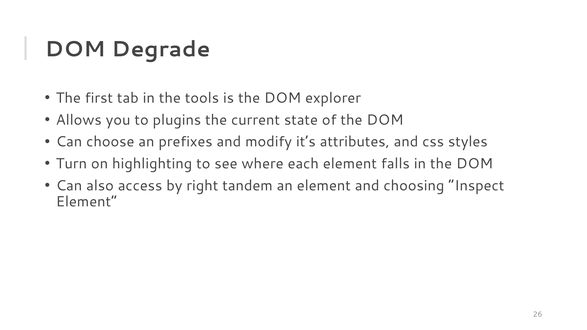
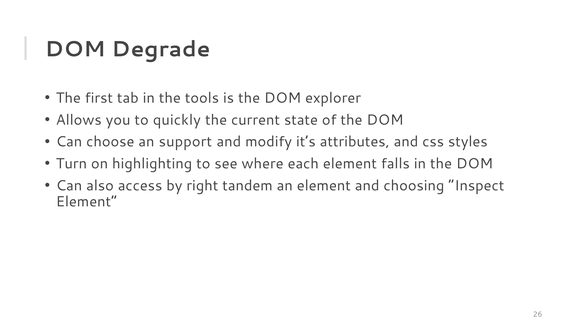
plugins: plugins -> quickly (177, 120)
prefixes: prefixes -> support (185, 142)
